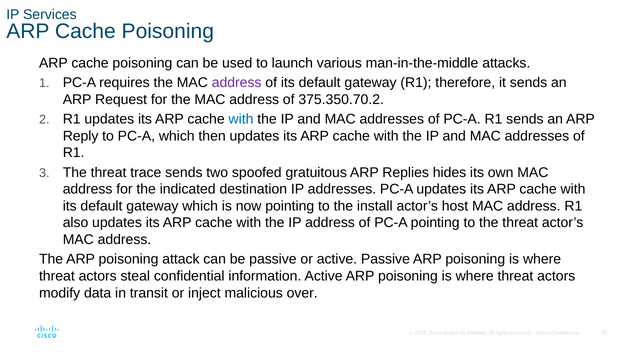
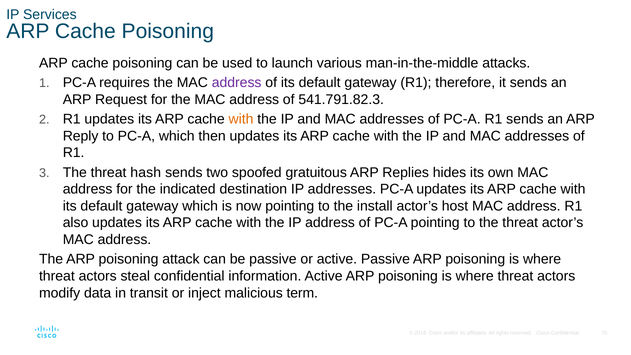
375.350.70.2: 375.350.70.2 -> 541.791.82.3 (341, 99)
with colour: blue -> orange (241, 119)
trace: trace -> hash (146, 172)
over: over -> term (302, 293)
